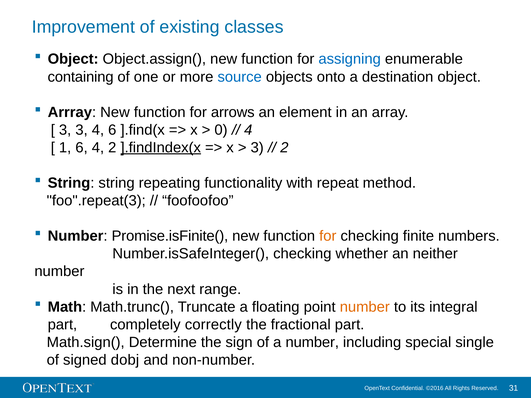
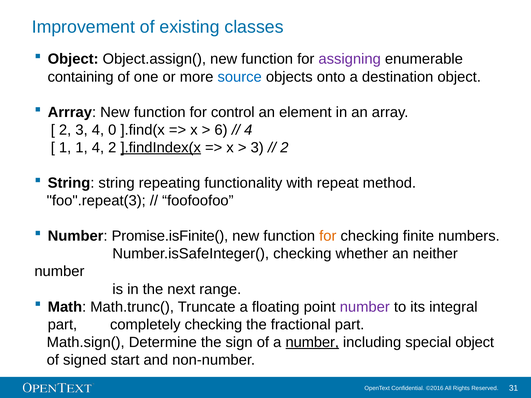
assigning colour: blue -> purple (350, 59)
arrows: arrows -> control (233, 112)
3: 3 -> 2 (65, 130)
4 6: 6 -> 0 (112, 130)
0: 0 -> 6 (221, 130)
1 6: 6 -> 1 (82, 148)
number colour: orange -> purple (365, 307)
completely correctly: correctly -> checking (213, 325)
number underline: none -> present (312, 342)
special single: single -> object (475, 342)
dobj: dobj -> start (125, 360)
